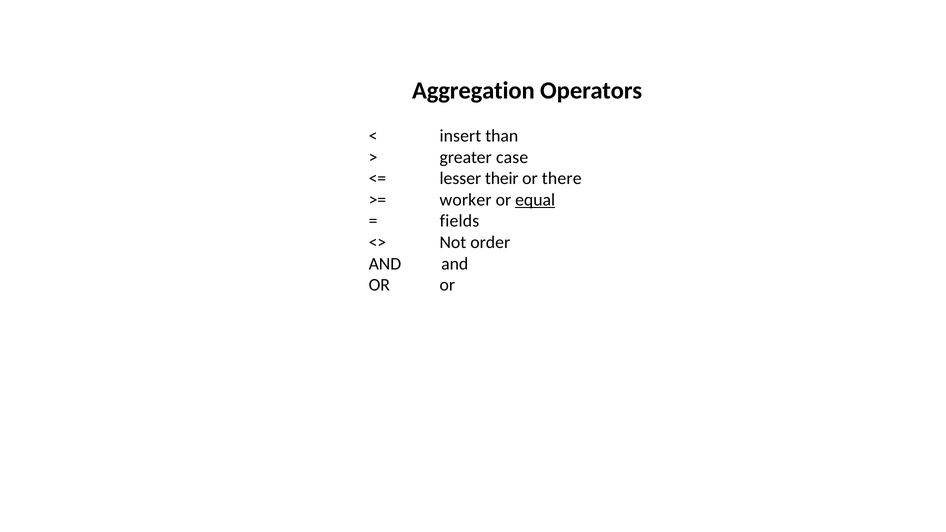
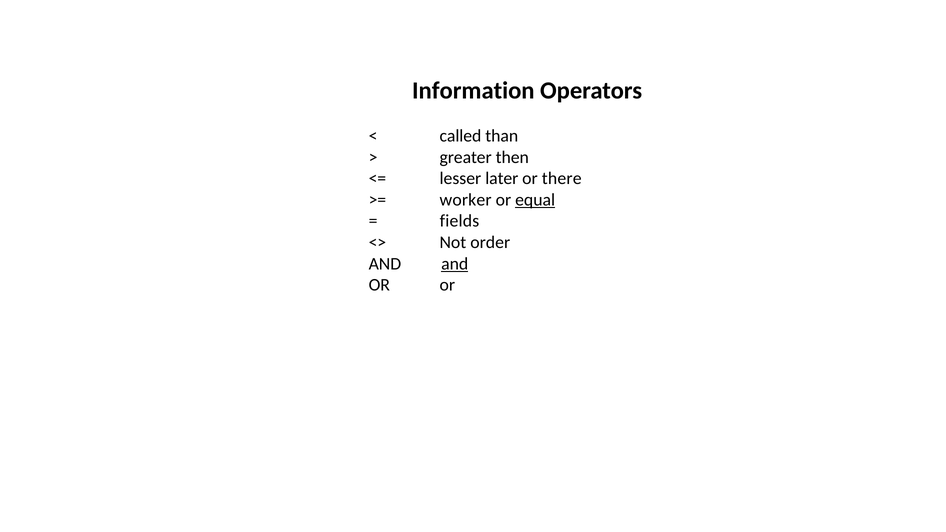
Aggregation: Aggregation -> Information (473, 91)
insert: insert -> called (460, 136)
case: case -> then (512, 157)
their: their -> later (502, 179)
and underline: none -> present (455, 264)
